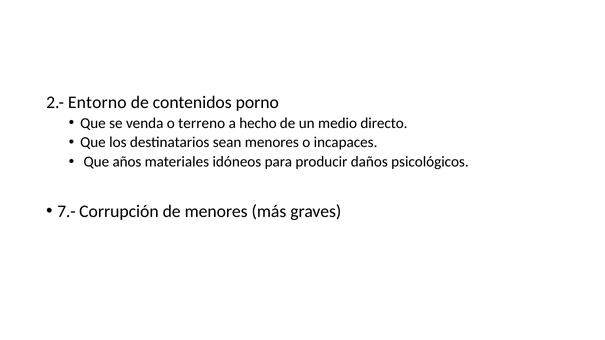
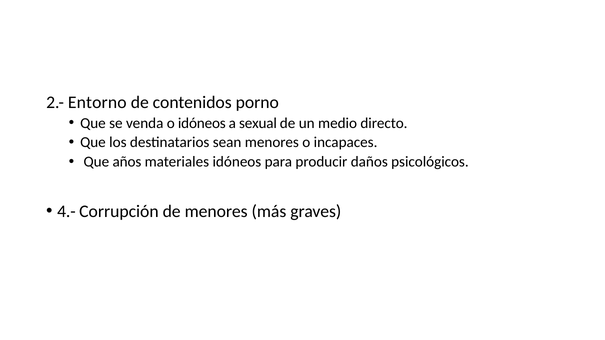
o terreno: terreno -> idóneos (202, 123)
hecho: hecho -> sexual (258, 123)
7.-: 7.- -> 4.- (66, 211)
